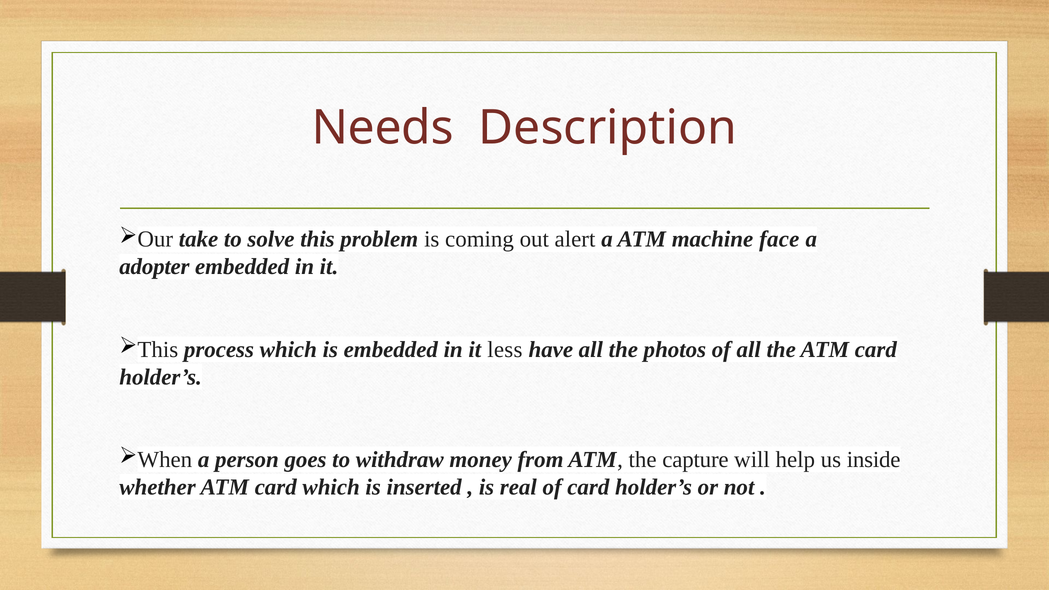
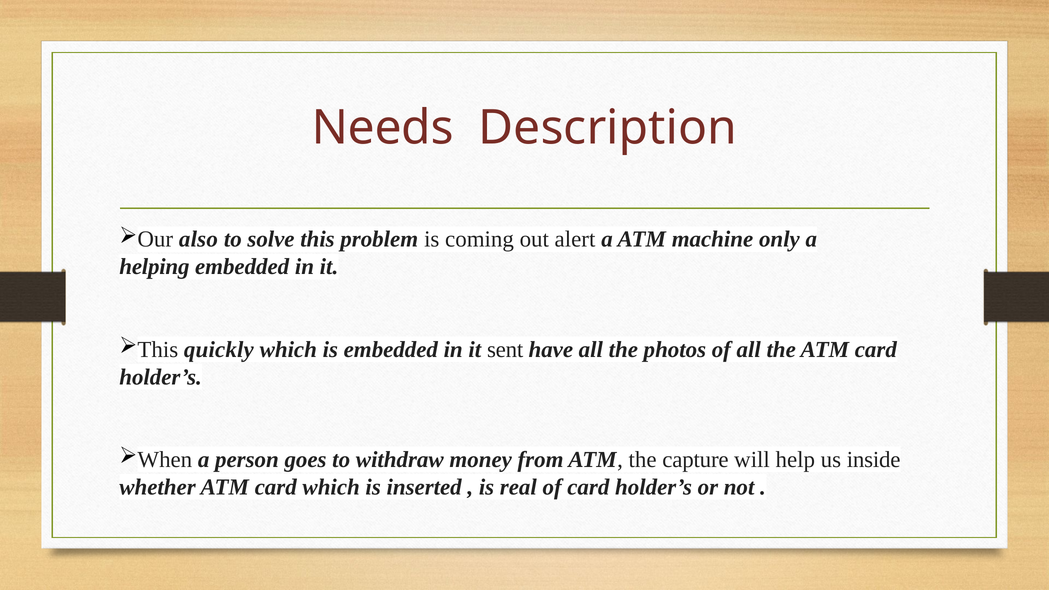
take: take -> also (198, 239)
face: face -> only (779, 239)
adopter: adopter -> helping (154, 267)
process: process -> quickly (219, 349)
less: less -> sent (505, 349)
